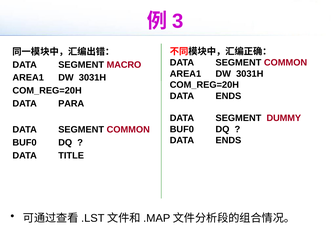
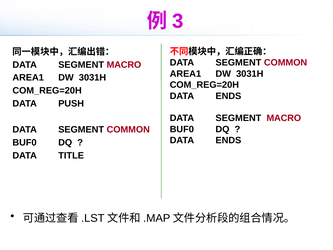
PARA: PARA -> PUSH (71, 104)
DUMMY: DUMMY -> MACRO (284, 118)
